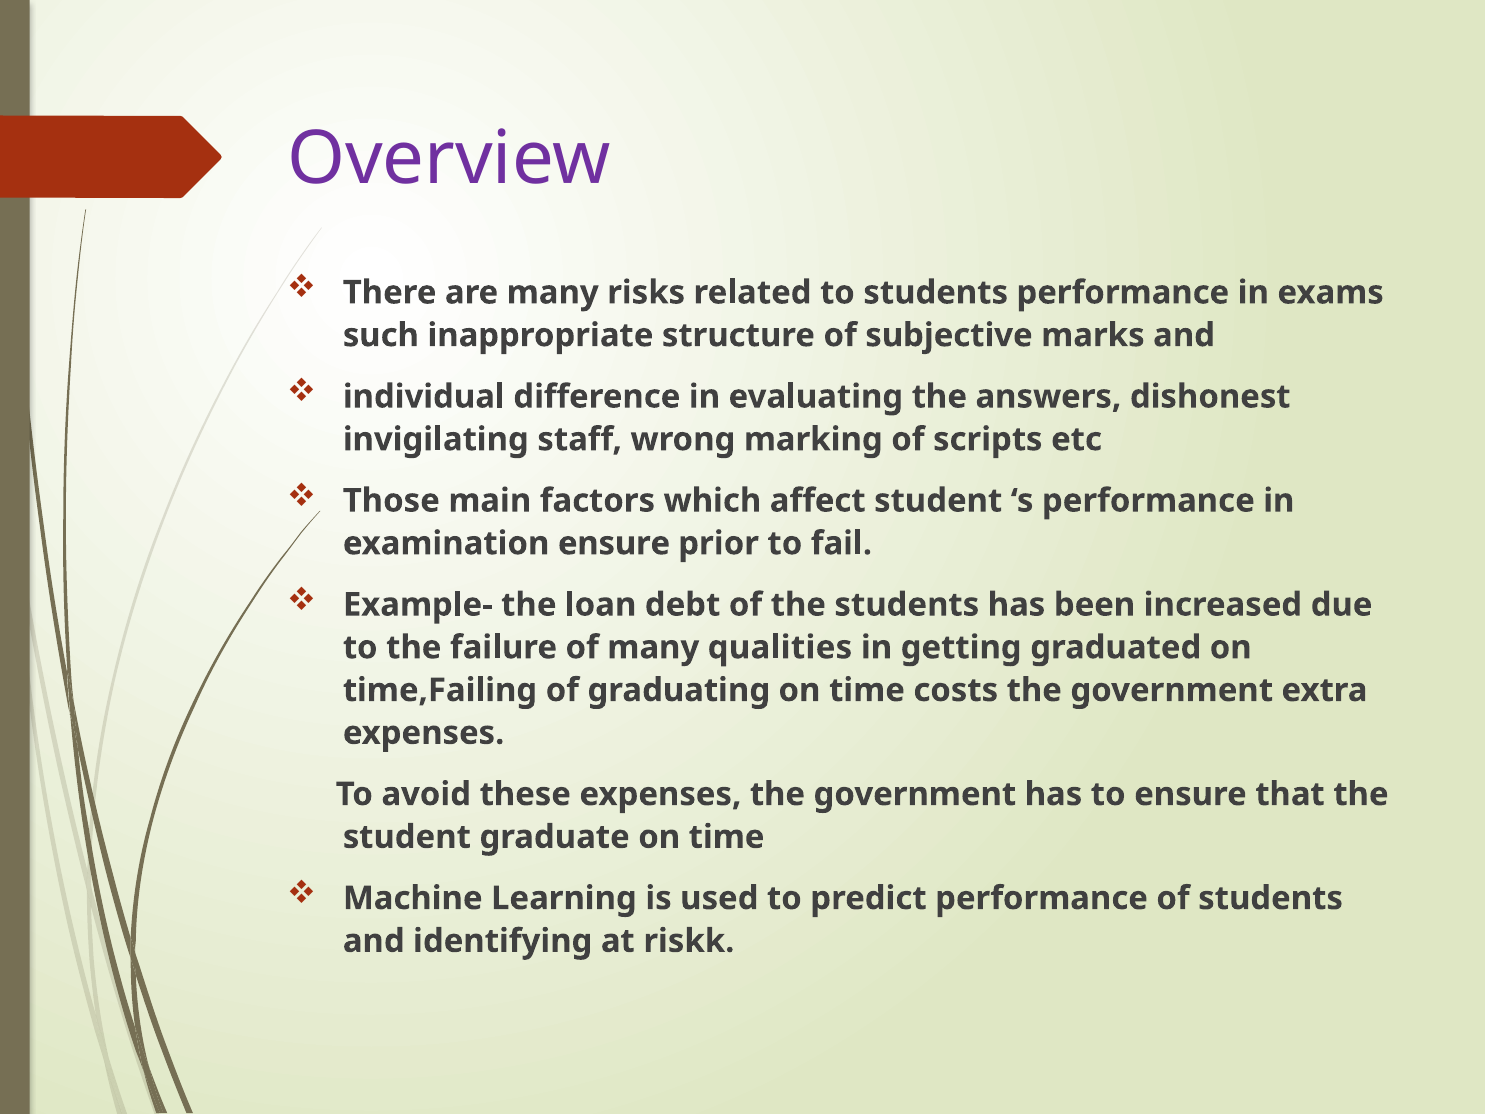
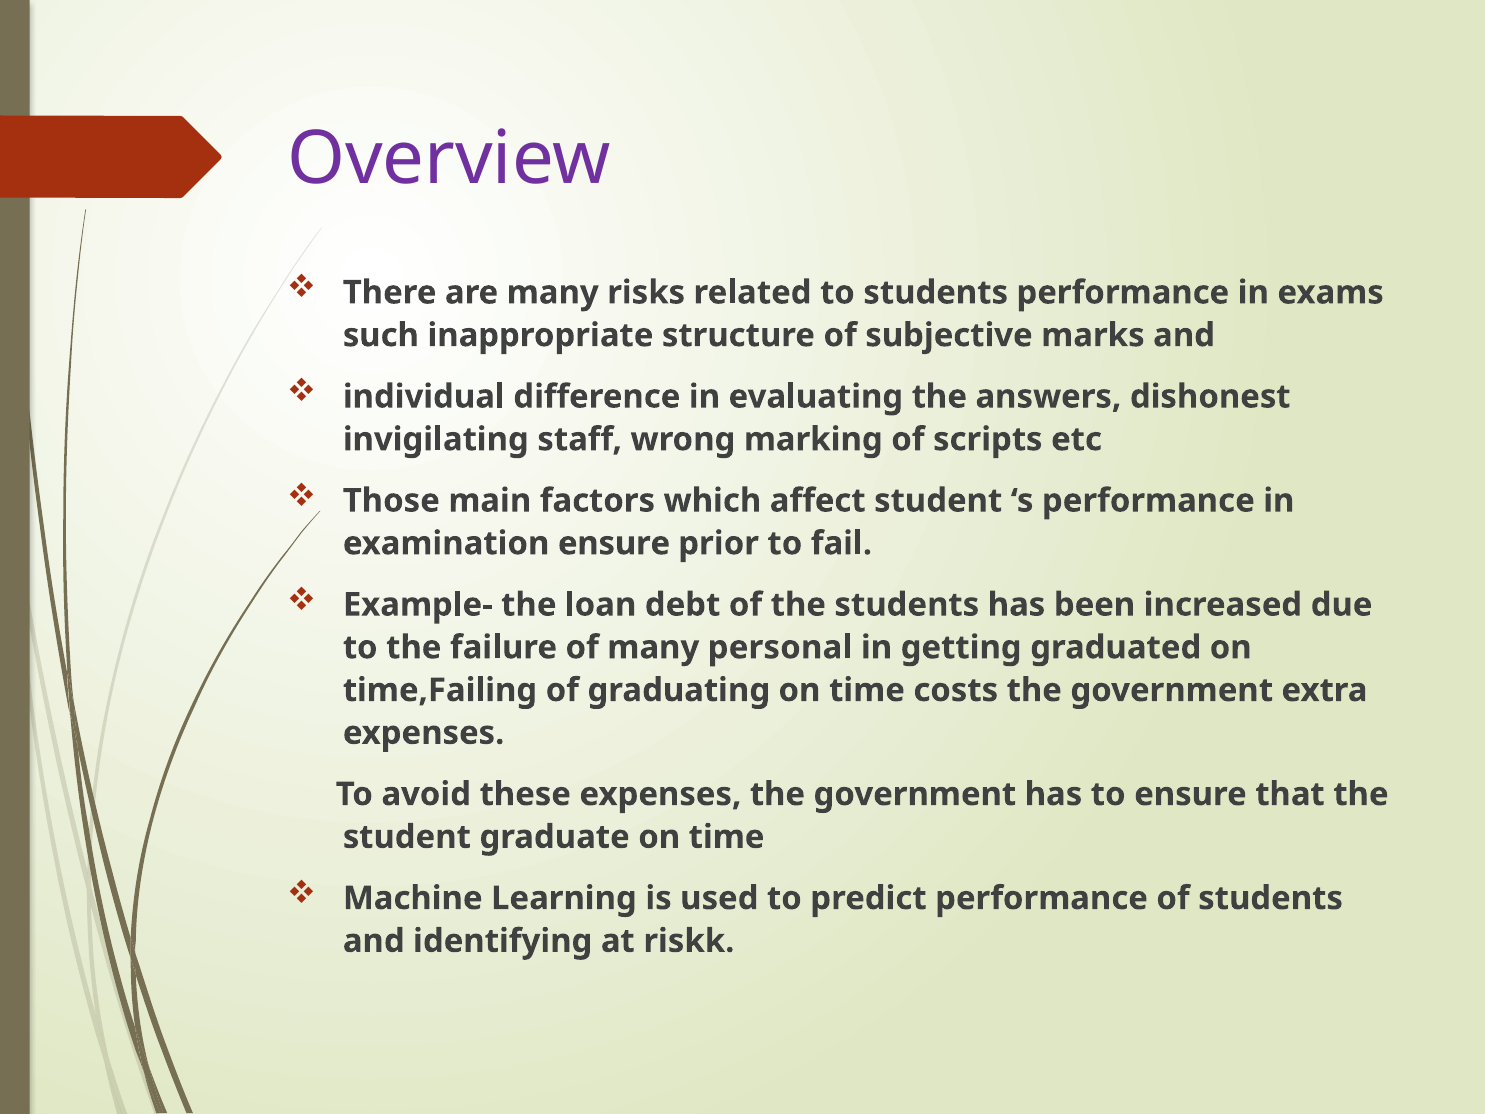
qualities: qualities -> personal (780, 647)
